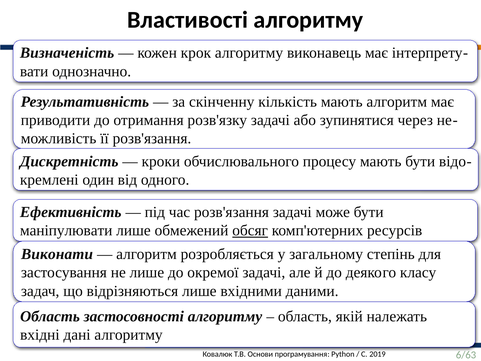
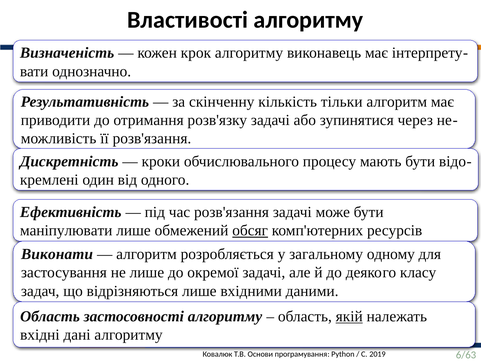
кількість мають: мають -> тільки (342, 102)
степінь: степінь -> одному (391, 254)
якій underline: none -> present (349, 316)
